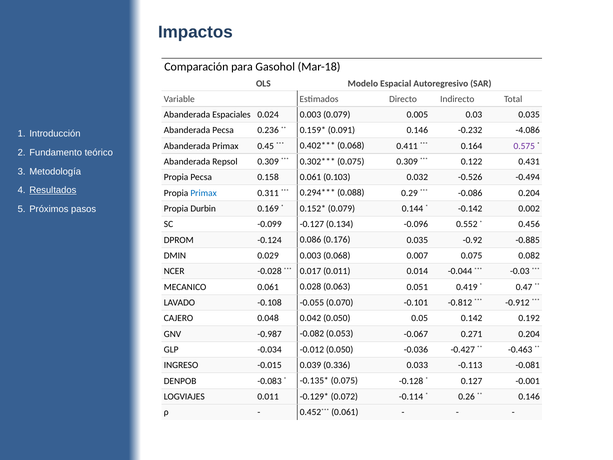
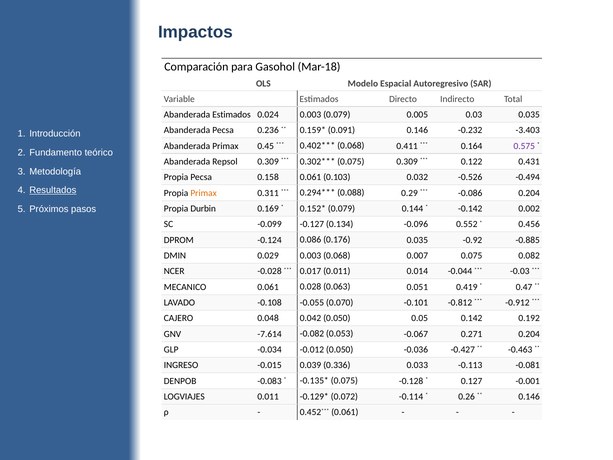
Abanderada Espaciales: Espaciales -> Estimados (231, 115)
-4.086: -4.086 -> -3.403 (528, 130)
Primax colour: blue -> orange (204, 193)
-0.987: -0.987 -> -7.614 (270, 334)
